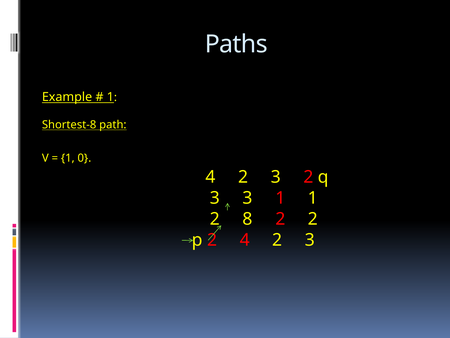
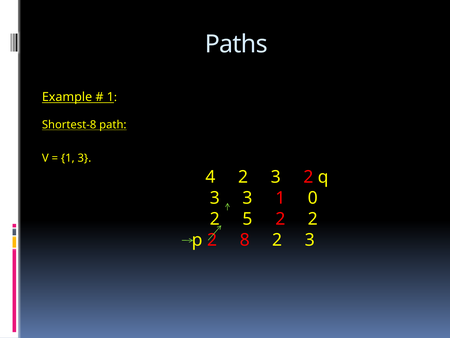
1 0: 0 -> 3 (84, 158)
1 1: 1 -> 0 (313, 198)
8: 8 -> 5 (248, 219)
2 4: 4 -> 8 (245, 240)
